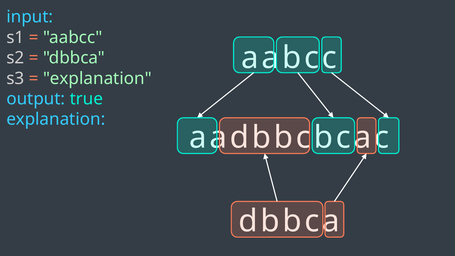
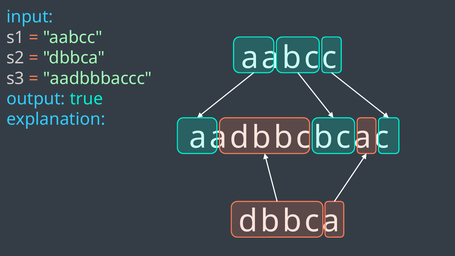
explanation: explanation -> aadbbbaccc (97, 78)
